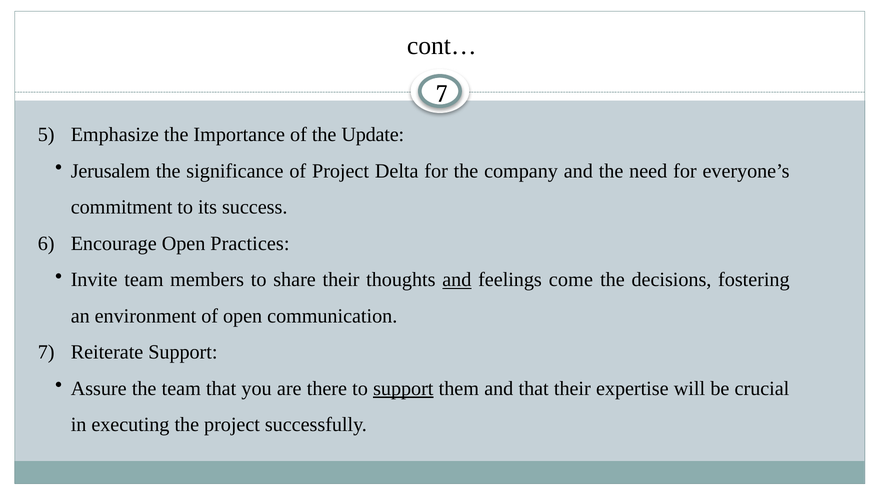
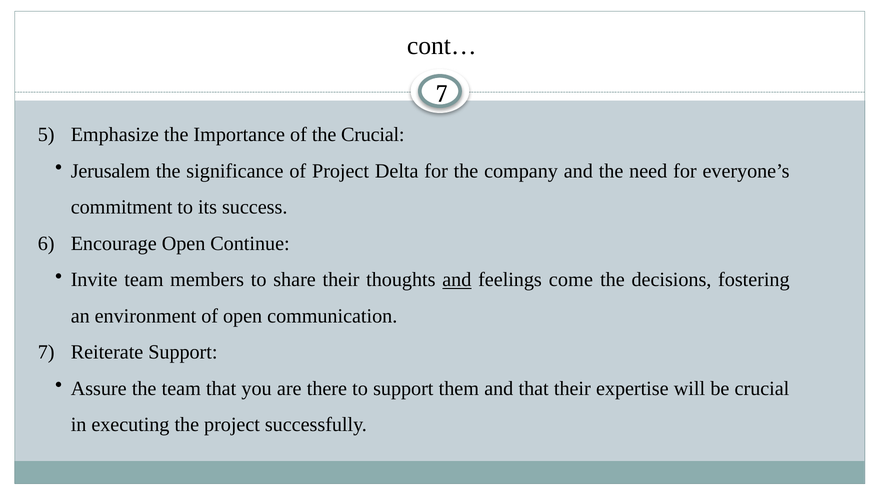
the Update: Update -> Crucial (373, 135)
Practices: Practices -> Continue (250, 243)
support underline: present -> none (403, 389)
